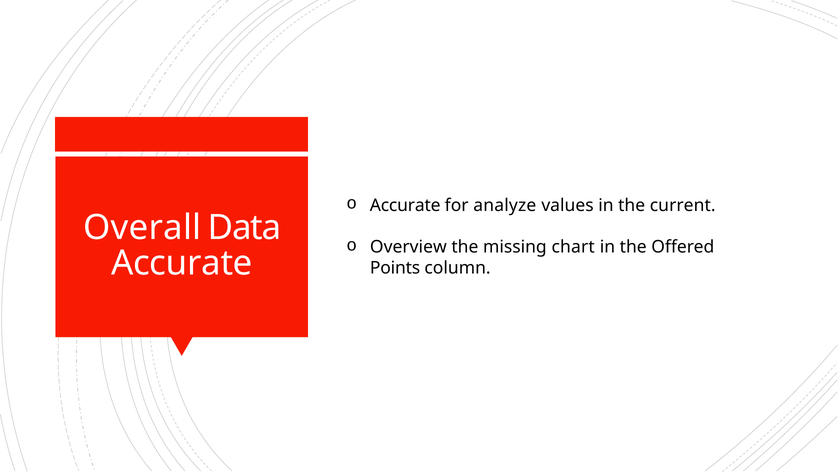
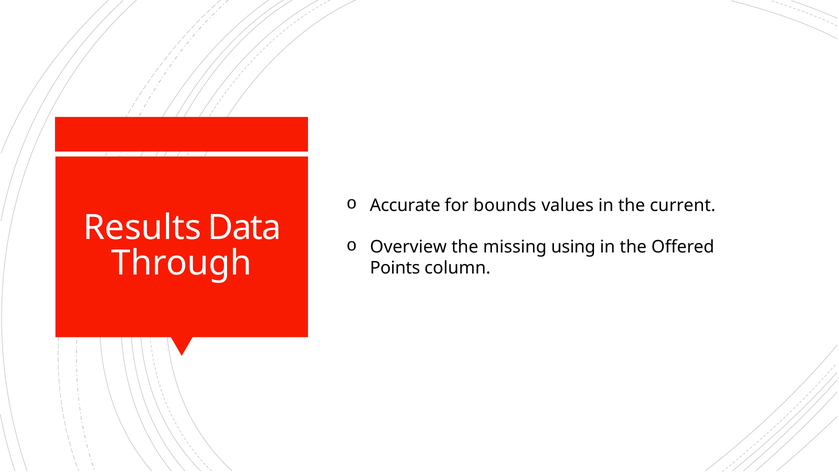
analyze: analyze -> bounds (505, 205)
Overall: Overall -> Results (142, 228)
chart: chart -> using (573, 247)
Accurate: Accurate -> Through (182, 263)
